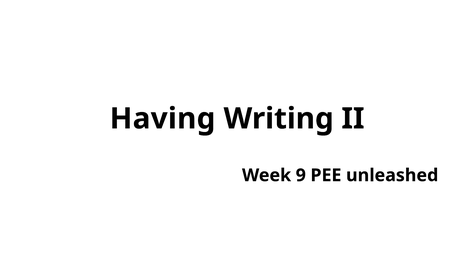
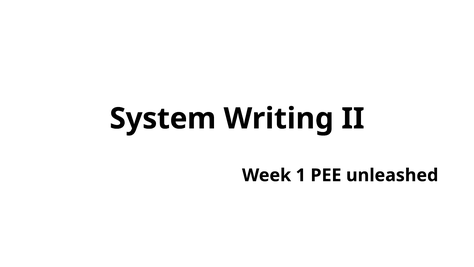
Having: Having -> System (163, 118)
9: 9 -> 1 (301, 175)
